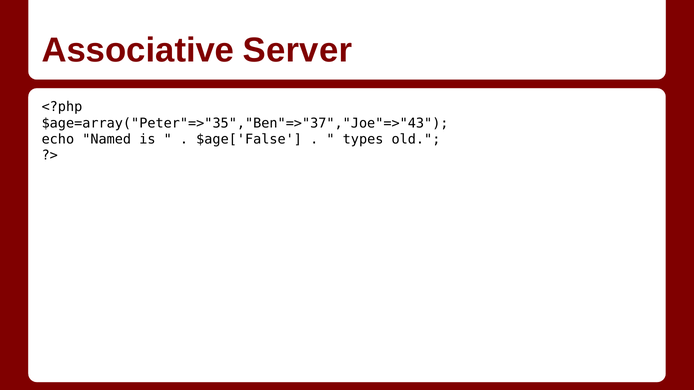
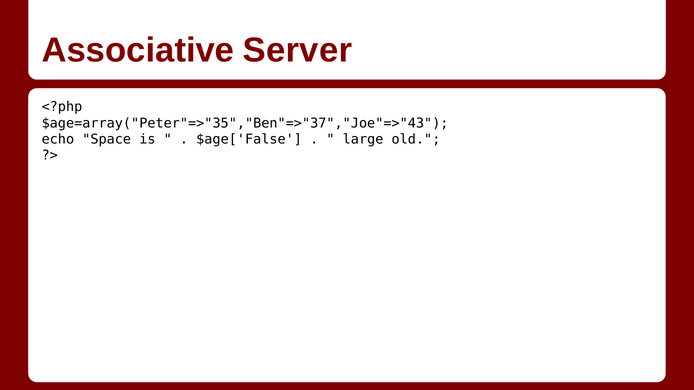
Named: Named -> Space (107, 139)
types: types -> large (363, 139)
